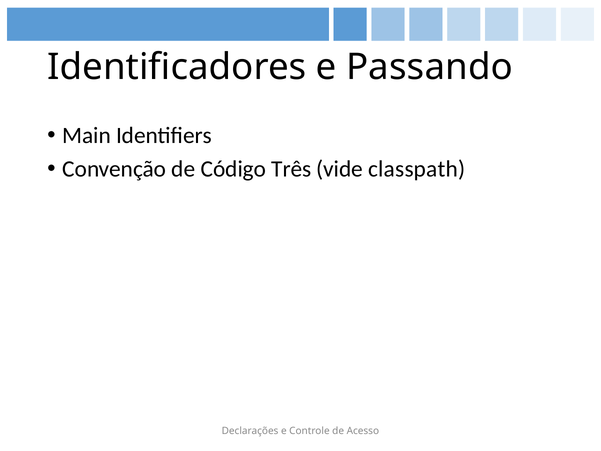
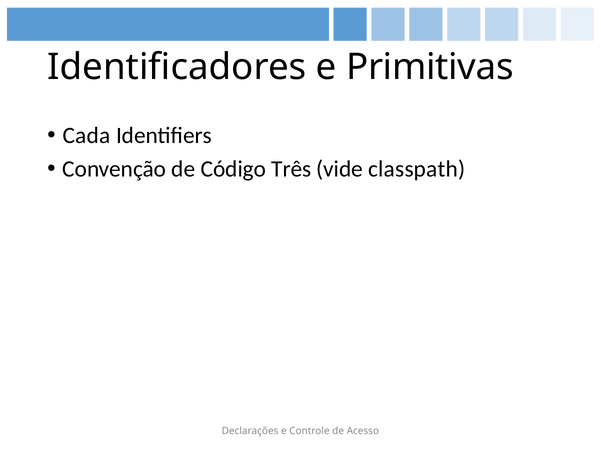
Passando: Passando -> Primitivas (430, 67)
Main: Main -> Cada (86, 135)
